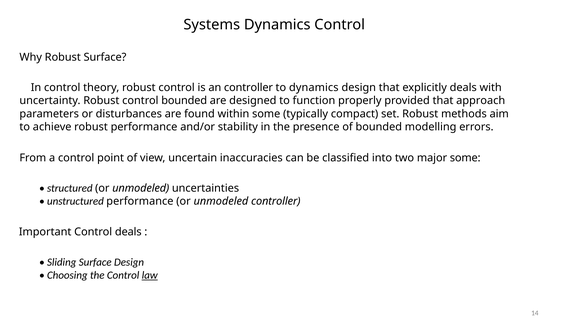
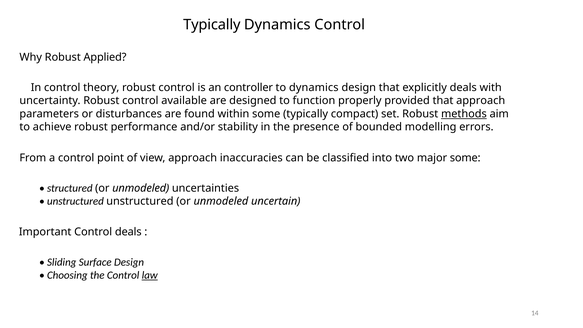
Systems: Systems -> Typically (212, 25)
Robust Surface: Surface -> Applied (105, 57)
control bounded: bounded -> available (184, 101)
methods underline: none -> present (464, 114)
view uncertain: uncertain -> approach (193, 158)
unstructured performance: performance -> unstructured (140, 201)
unmodeled controller: controller -> uncertain (276, 201)
